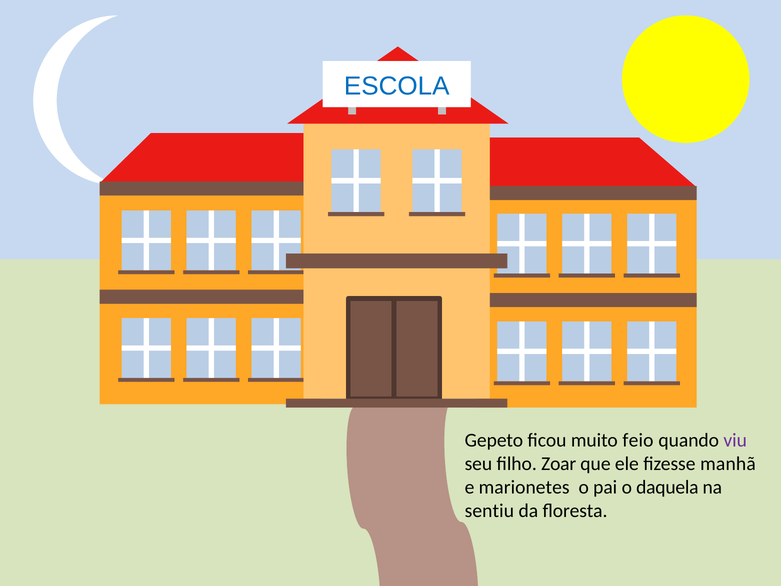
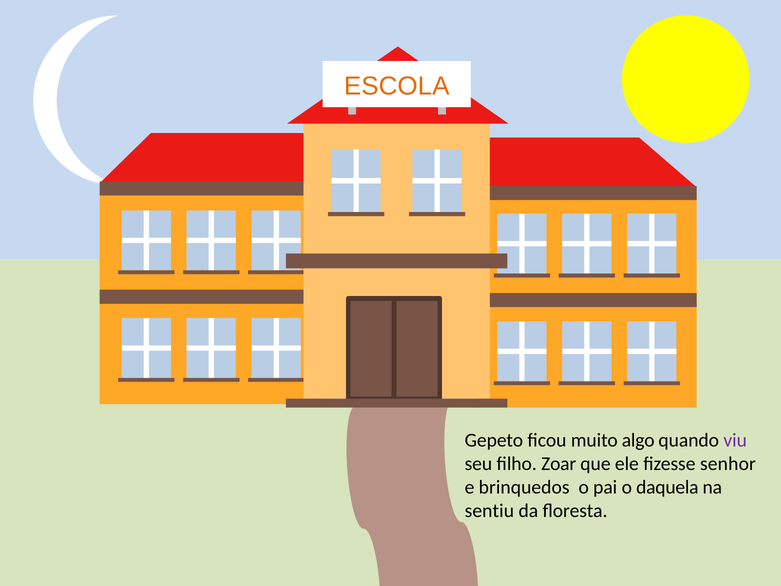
ESCOLA colour: blue -> orange (397, 86)
feio: feio -> algo (638, 440)
manhã: manhã -> senhor (728, 464)
marionetes: marionetes -> brinquedos (524, 487)
